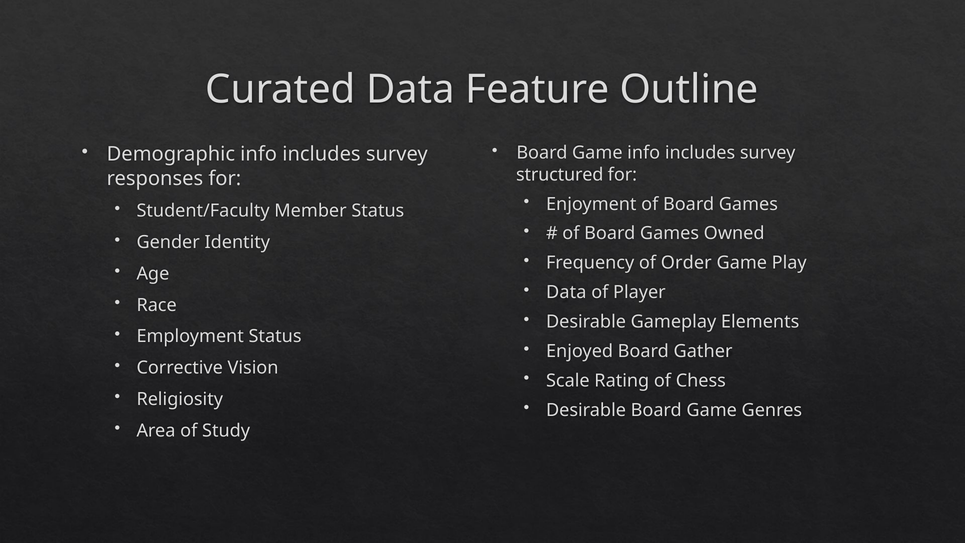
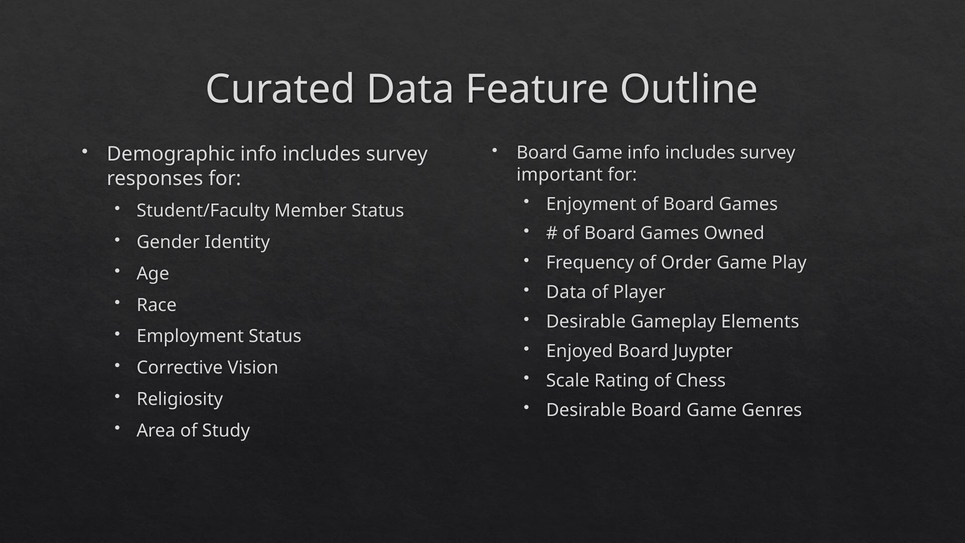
structured: structured -> important (560, 175)
Gather: Gather -> Juypter (703, 351)
